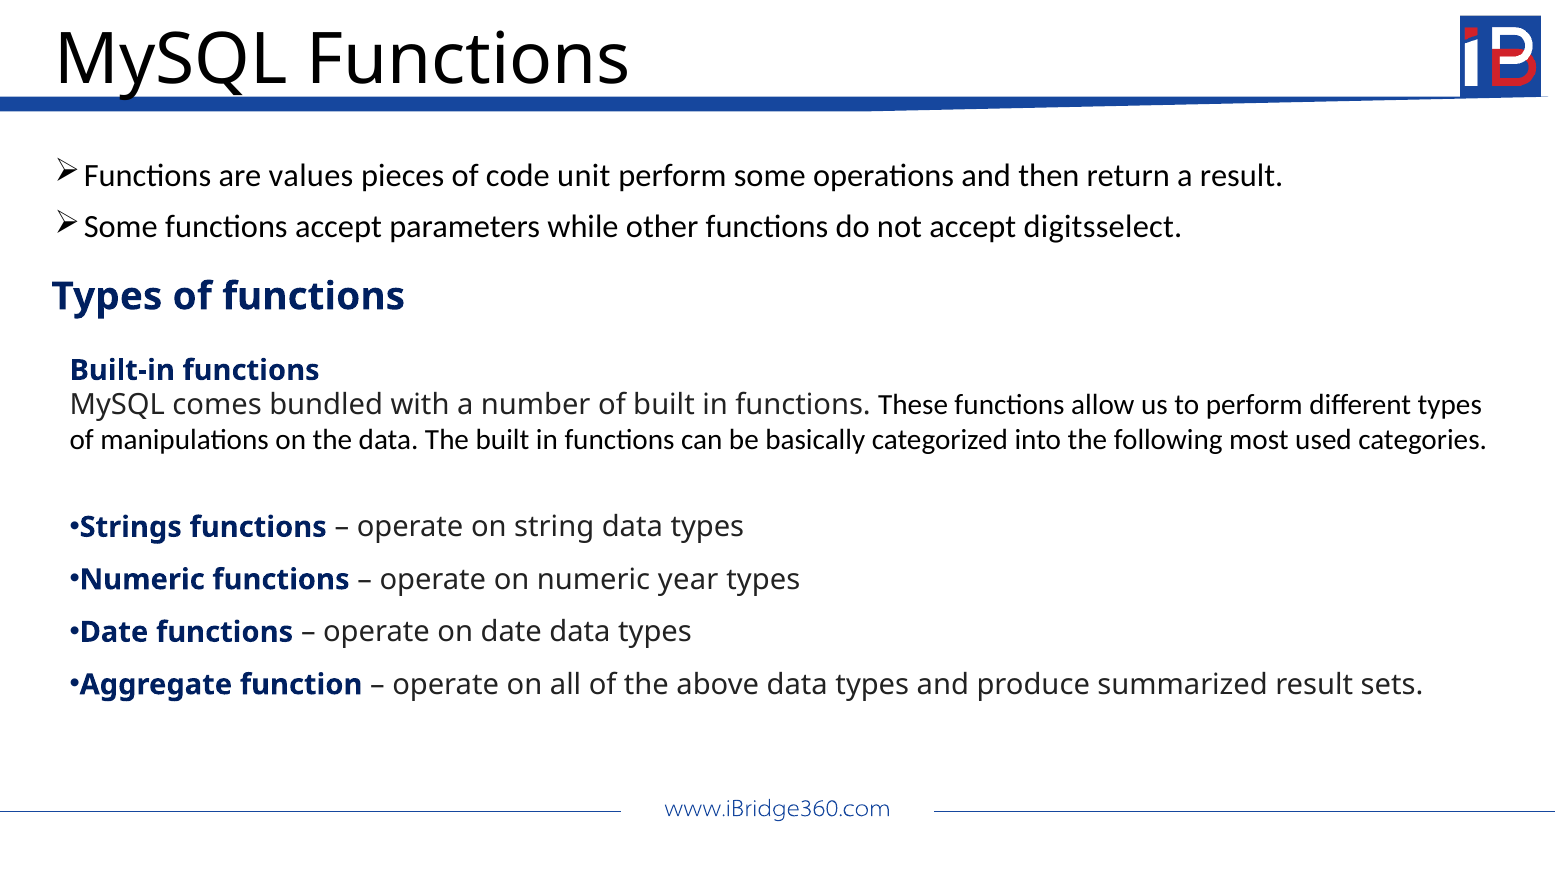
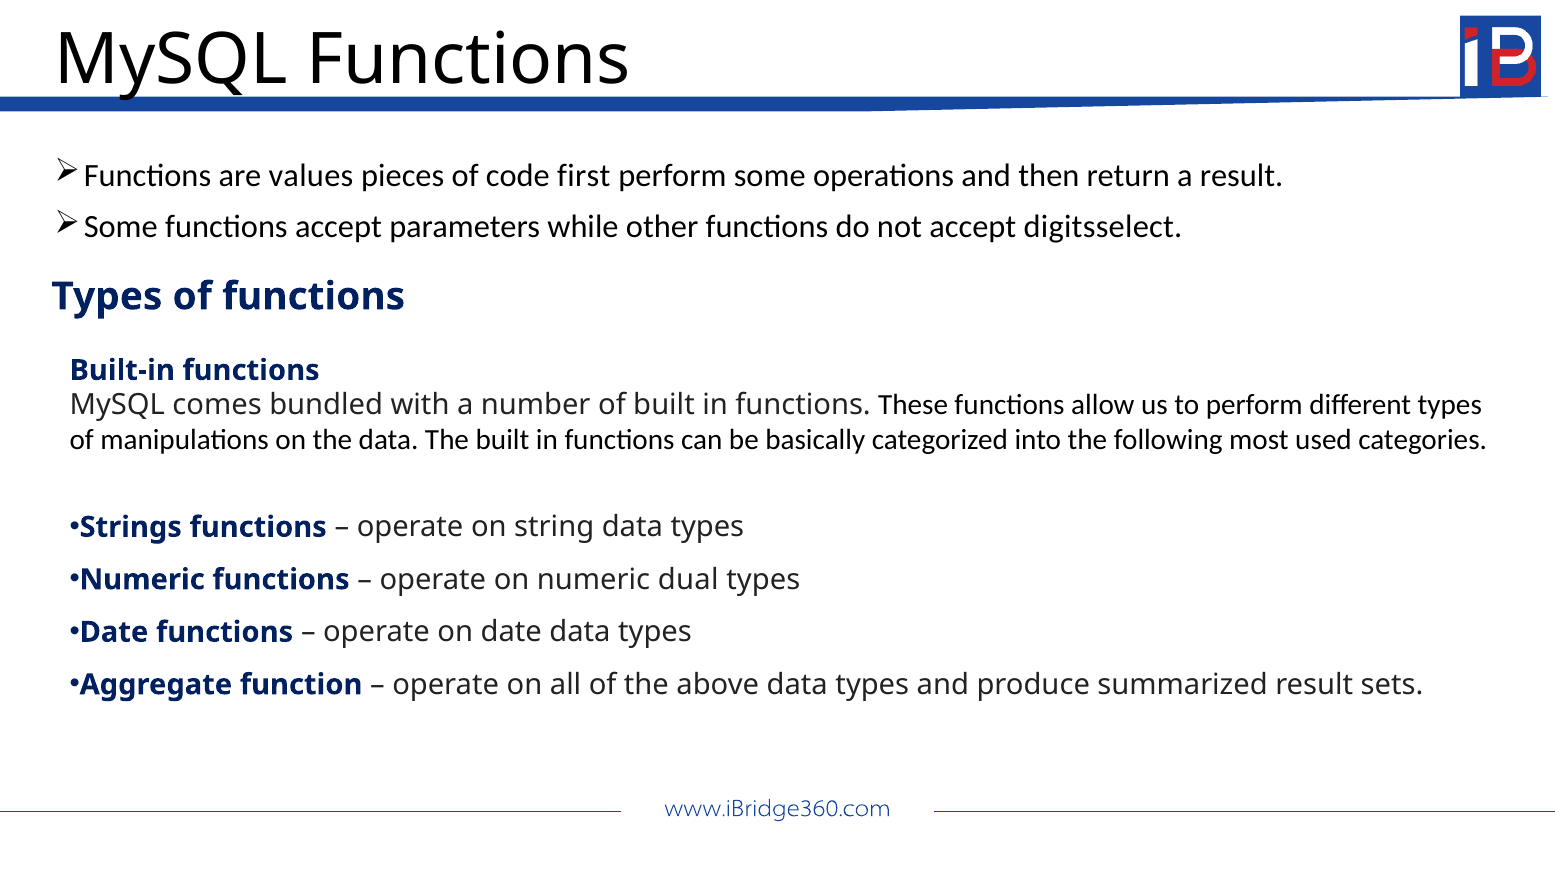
unit: unit -> first (584, 176)
year: year -> dual (688, 579)
